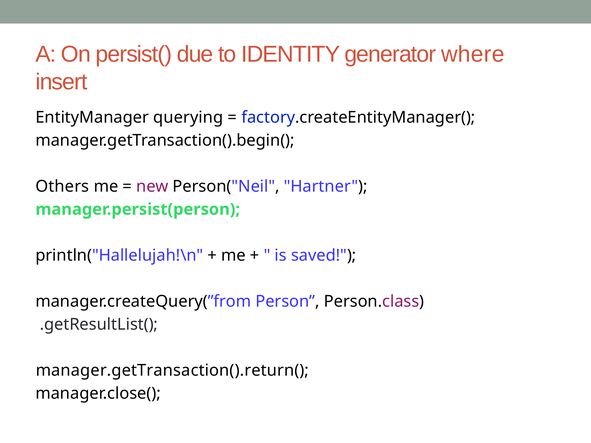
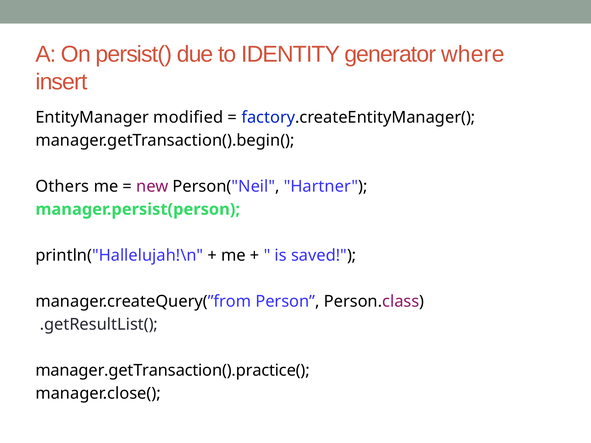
querying: querying -> modified (188, 117)
manager.getTransaction().return(: manager.getTransaction().return( -> manager.getTransaction().practice( (173, 371)
